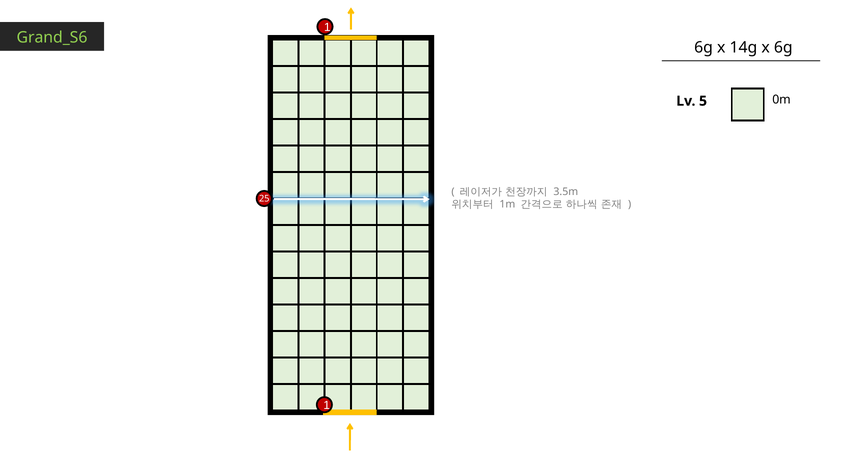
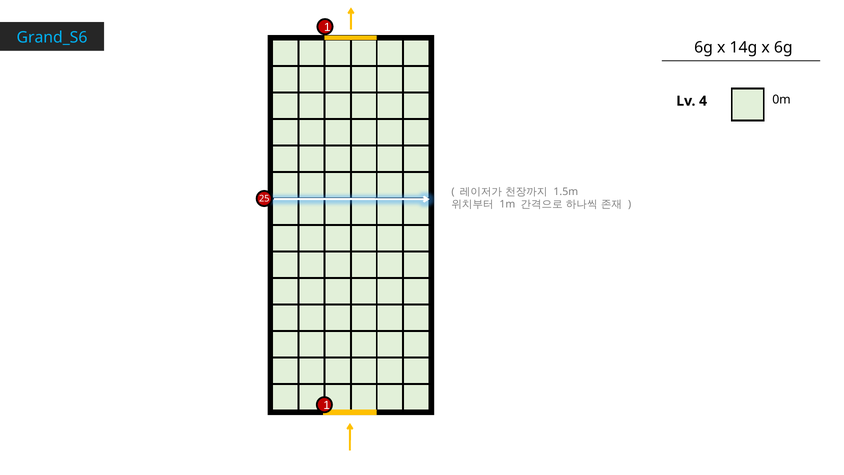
Grand_S6 colour: light green -> light blue (52, 38)
5: 5 -> 4 (703, 101)
3.5m: 3.5m -> 1.5m (566, 192)
